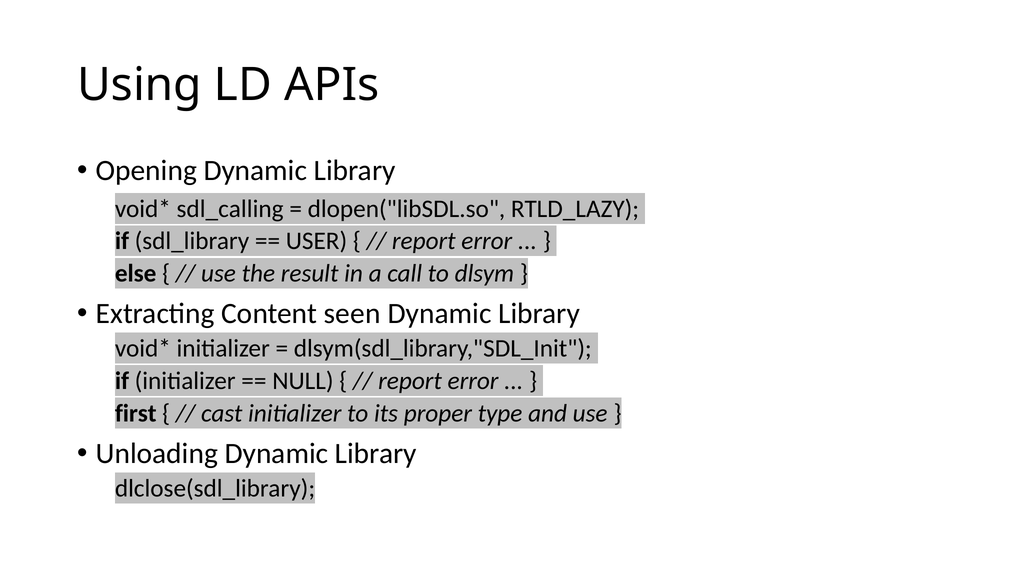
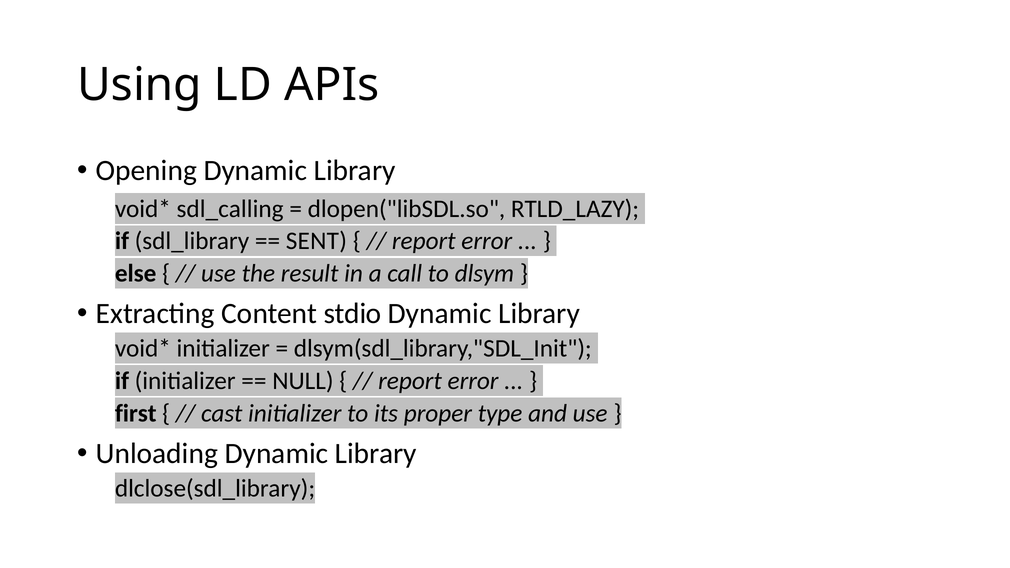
USER: USER -> SENT (316, 241)
seen: seen -> stdio (353, 314)
